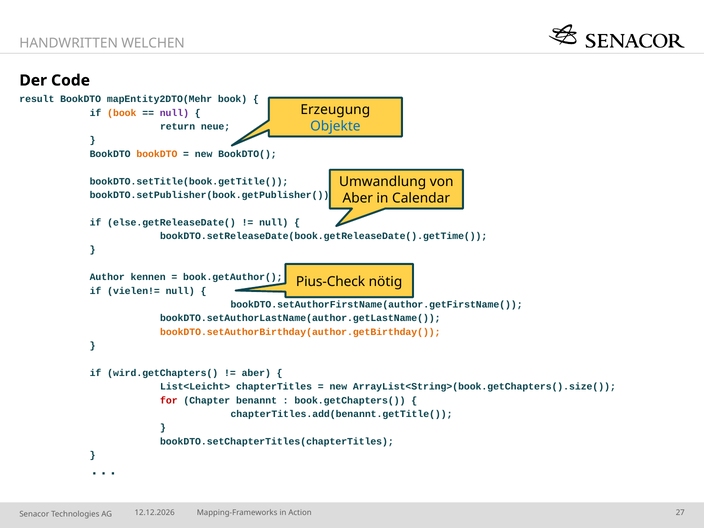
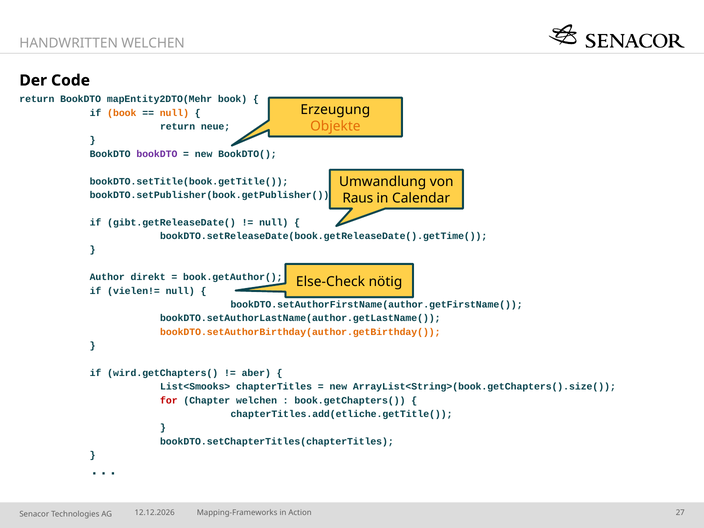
result: result -> return (37, 99)
null colour: purple -> orange (174, 113)
Objekte colour: blue -> orange (335, 126)
bookDTO colour: orange -> purple (157, 154)
Aber: Aber -> Raus (358, 198)
else.getReleaseDate(: else.getReleaseDate( -> gibt.getReleaseDate( (172, 222)
kennen: kennen -> direkt (148, 277)
Pius-Check: Pius-Check -> Else-Check (330, 282)
List<Leicht>: List<Leicht> -> List<Smooks> (195, 387)
Chapter benannt: benannt -> welchen (257, 400)
chapterTitles.add(benannt.getTitle(: chapterTitles.add(benannt.getTitle( -> chapterTitles.add(etliche.getTitle( (342, 414)
